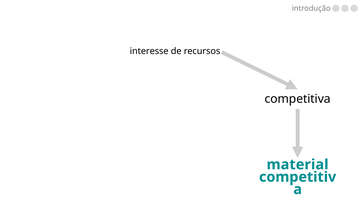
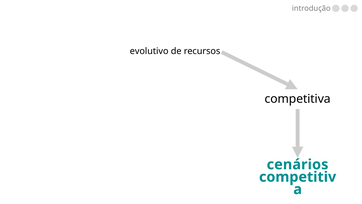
interesse: interesse -> evolutivo (149, 51)
material: material -> cenários (298, 164)
